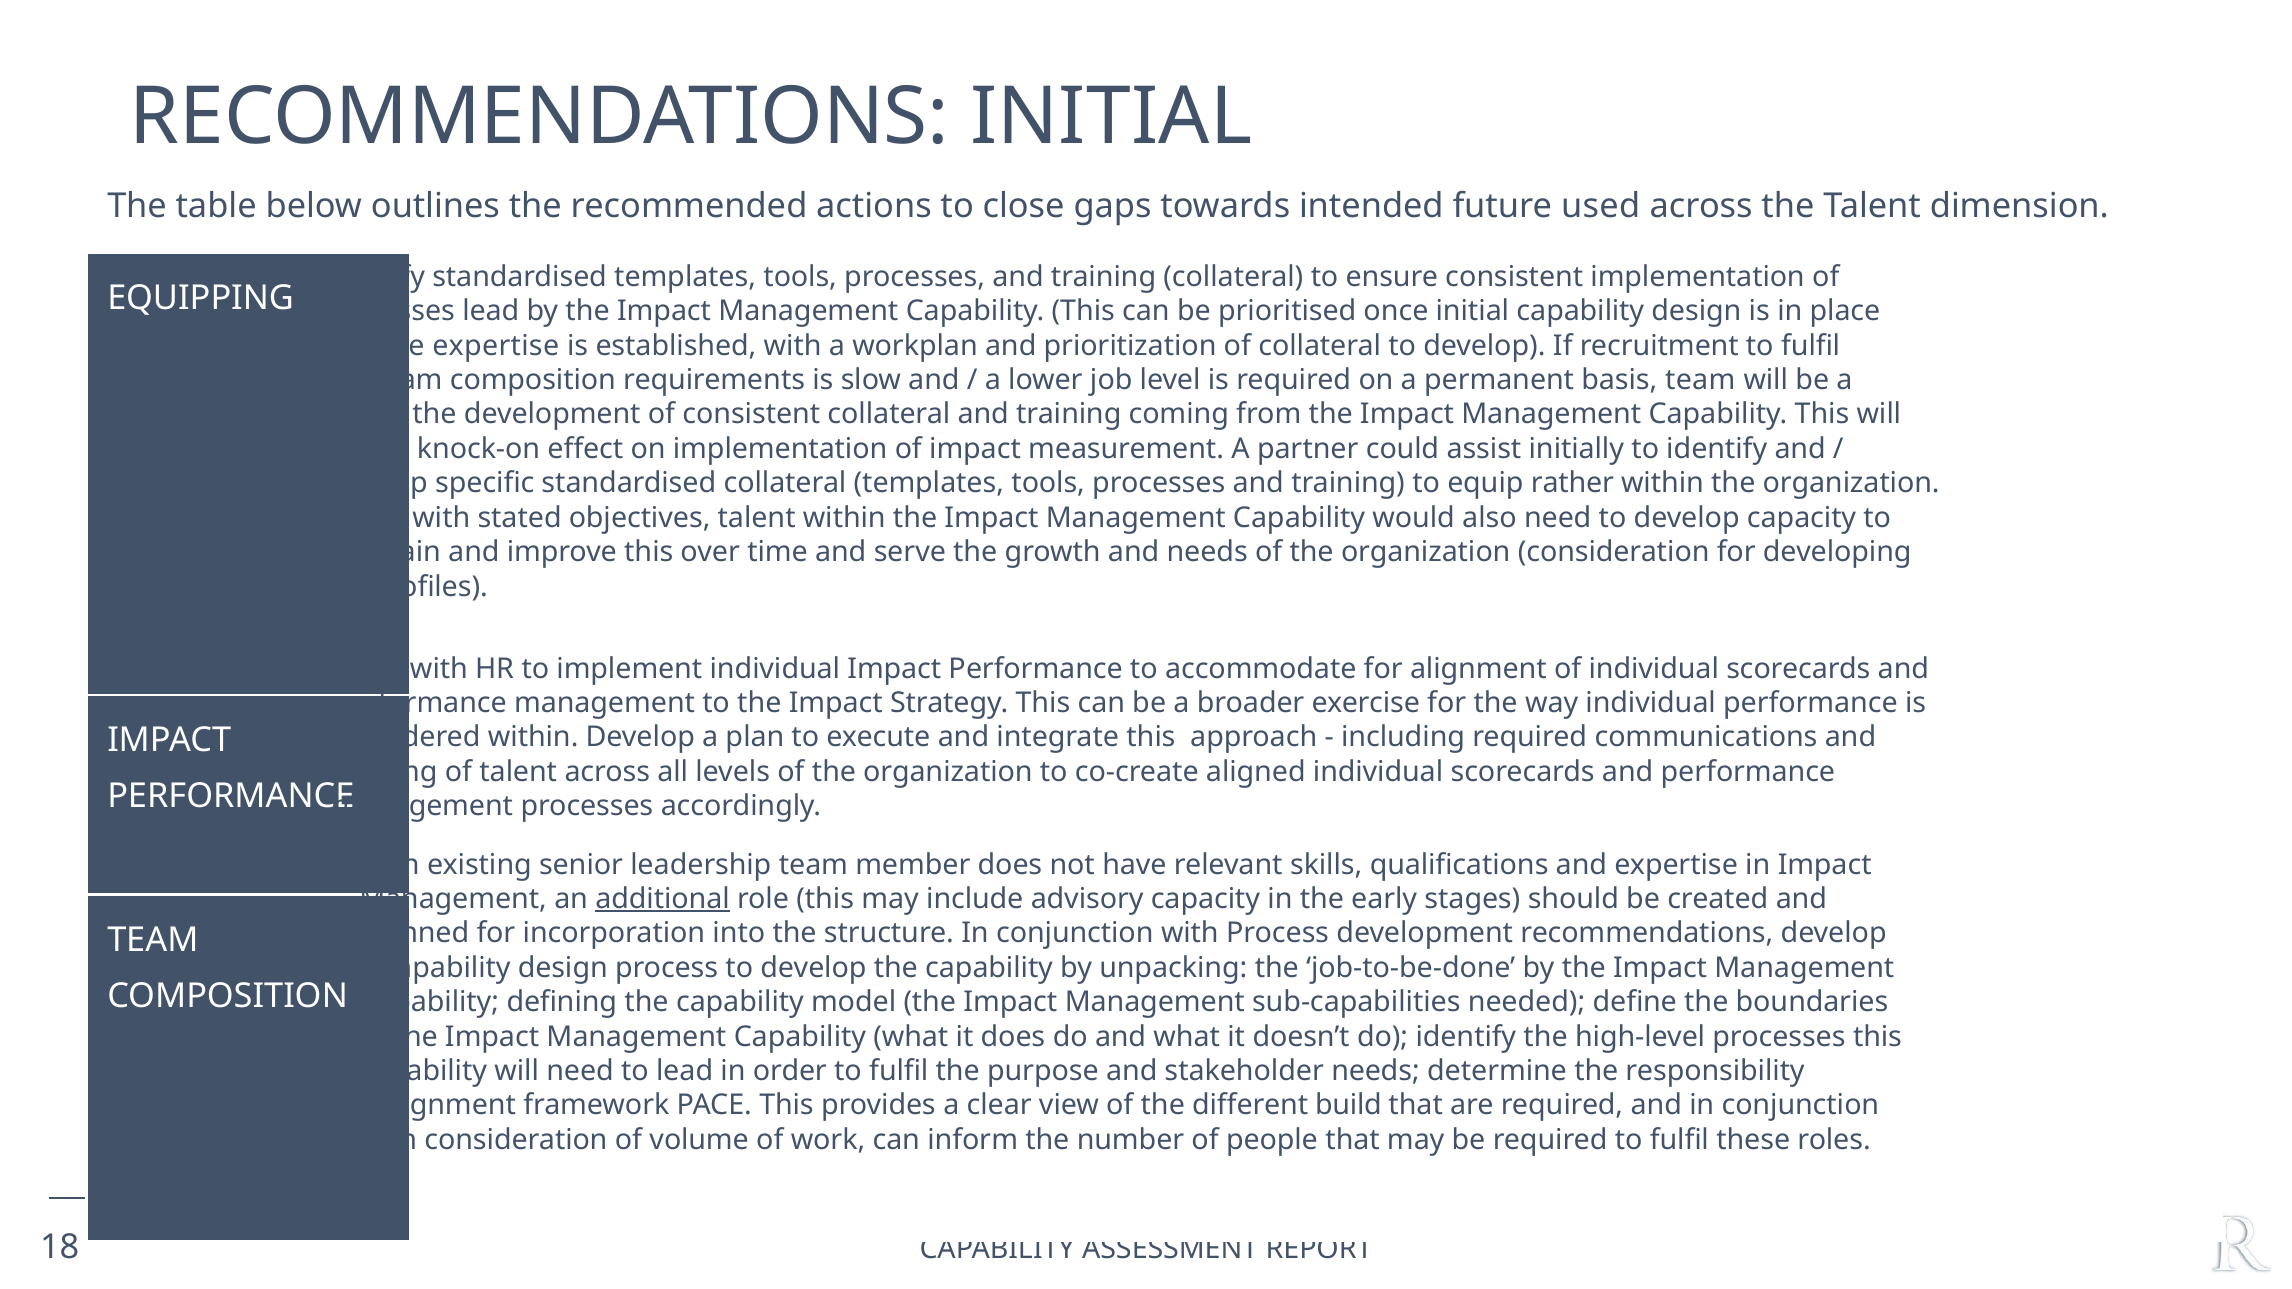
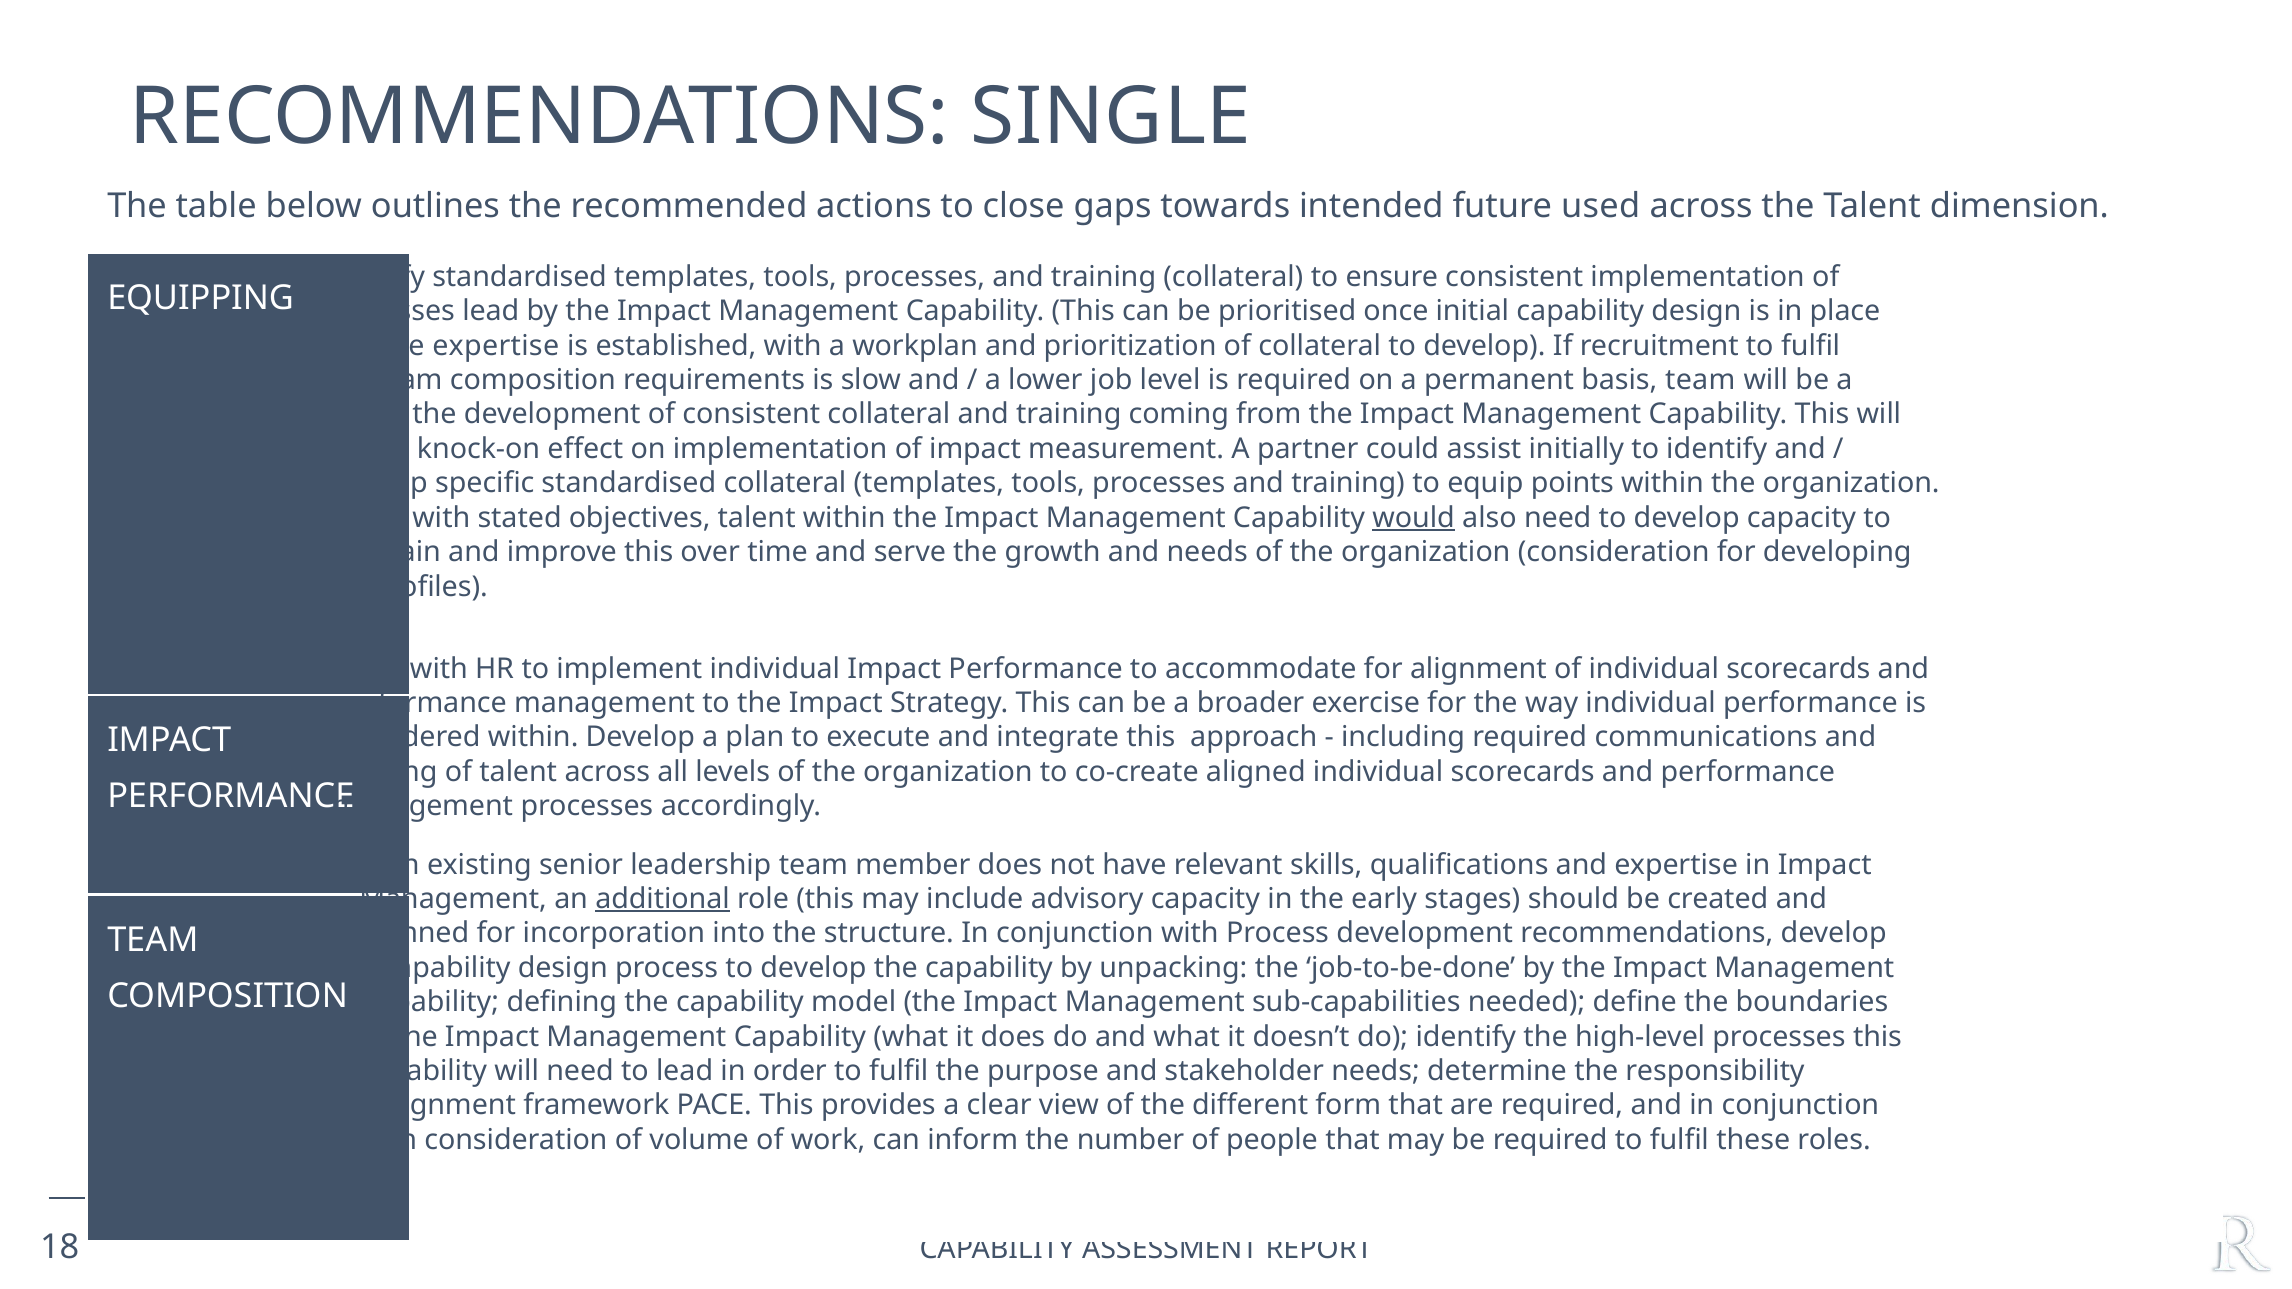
RECOMMENDATIONS INITIAL: INITIAL -> SINGLE (1111, 117)
rather: rather -> points (1572, 483)
would underline: none -> present (1414, 518)
build: build -> form (1348, 1106)
